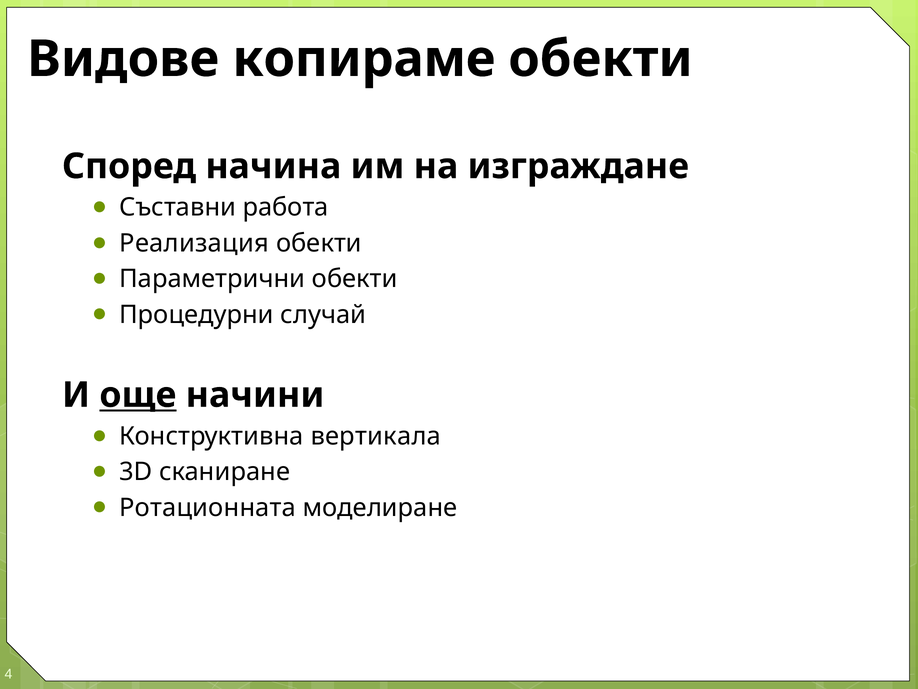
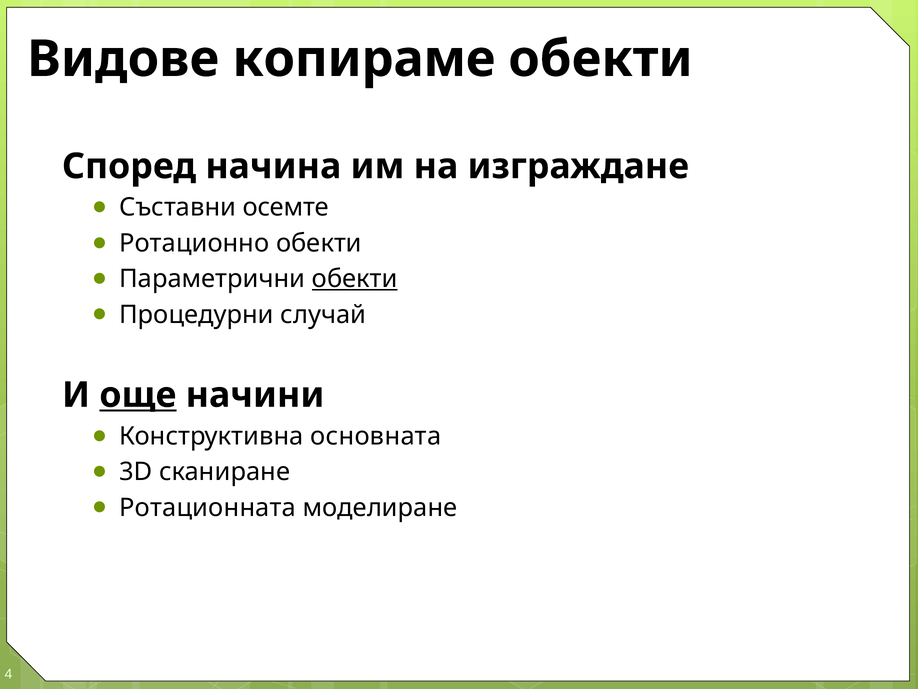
работа: работа -> осемте (286, 207)
Реализация: Реализация -> Ротационно (194, 243)
обекти underline: none -> present (355, 279)
вертикала: вертикала -> основната (376, 436)
